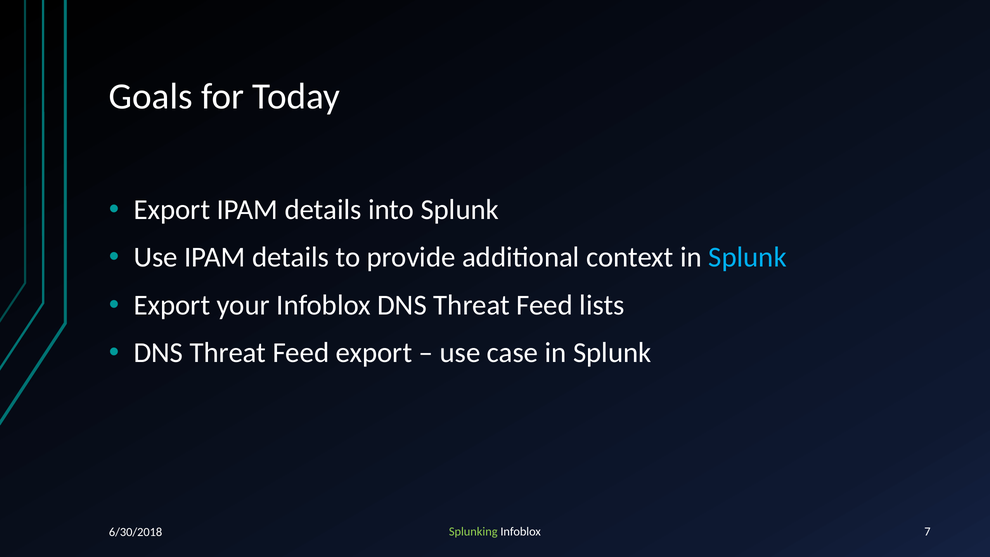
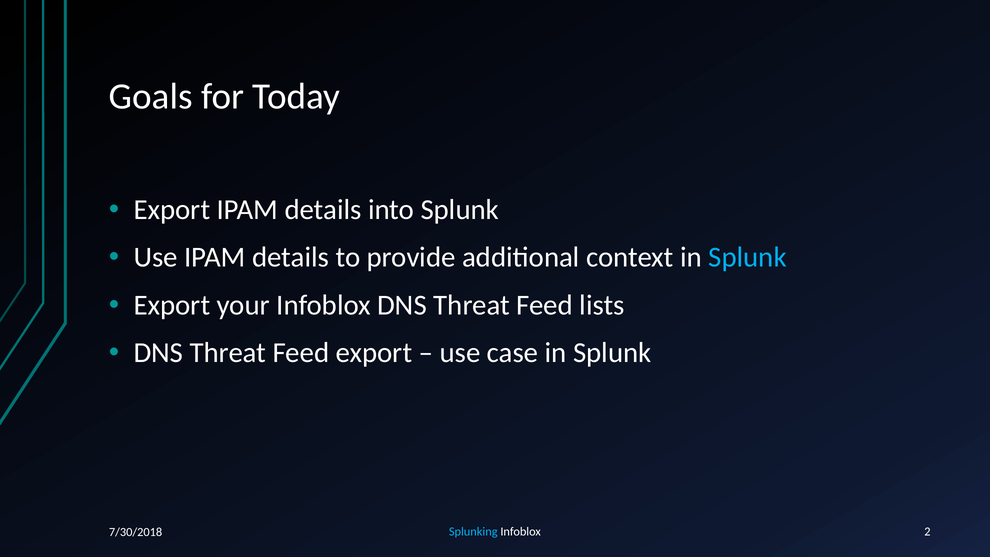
Splunking colour: light green -> light blue (473, 532)
7: 7 -> 2 (927, 532)
6/30/2018: 6/30/2018 -> 7/30/2018 (136, 532)
